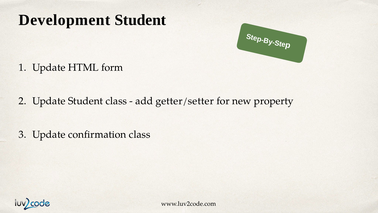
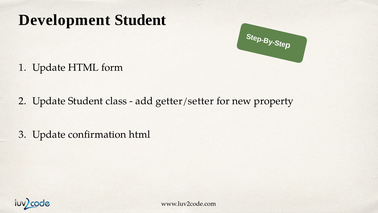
confirmation class: class -> html (140, 134)
